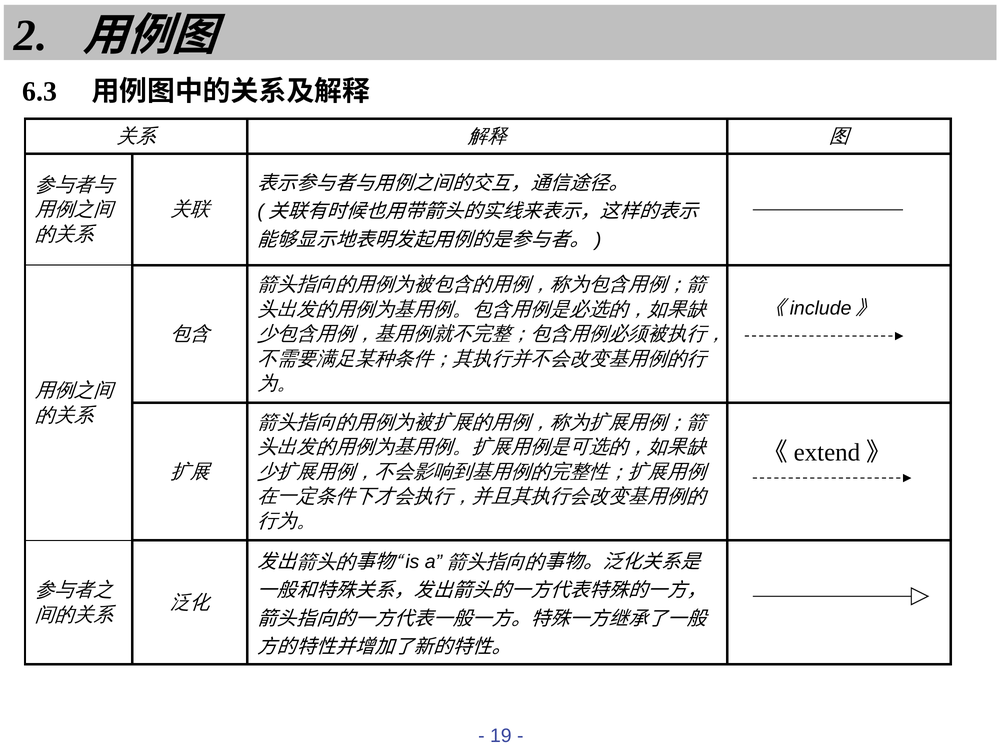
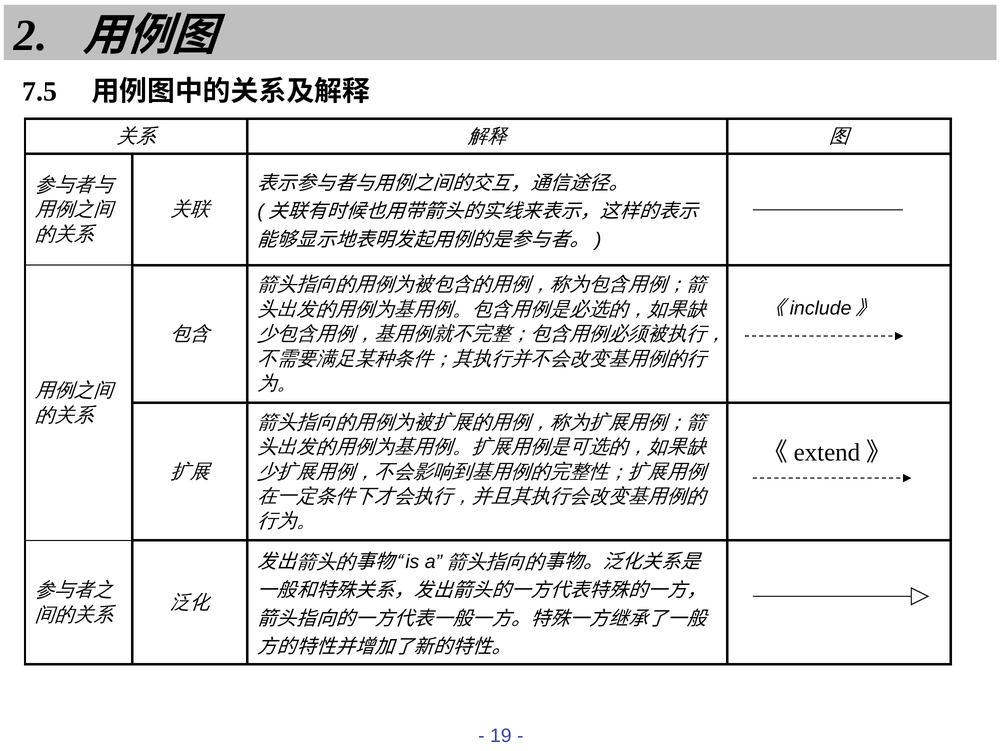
6.3: 6.3 -> 7.5 (40, 92)
